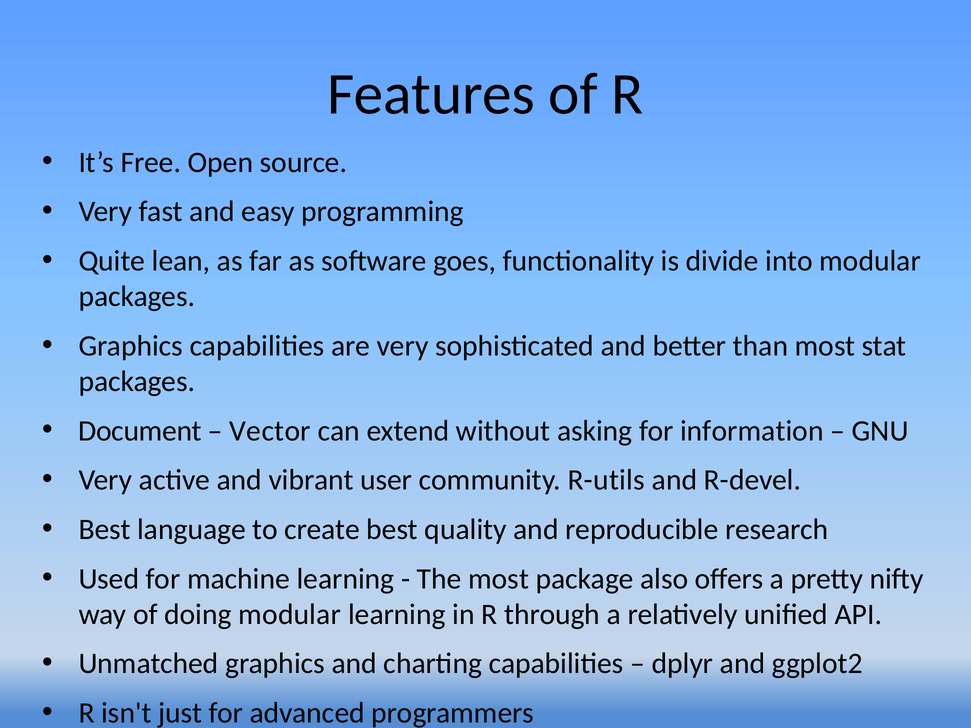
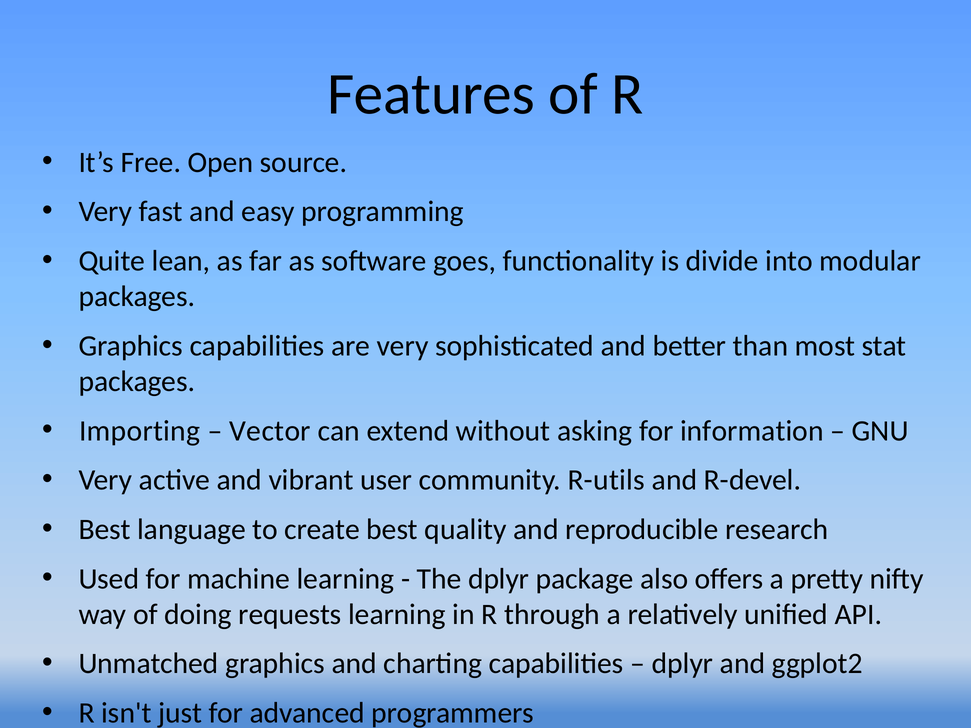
Document: Document -> Importing (140, 431)
The most: most -> dplyr (499, 579)
doing modular: modular -> requests (290, 615)
